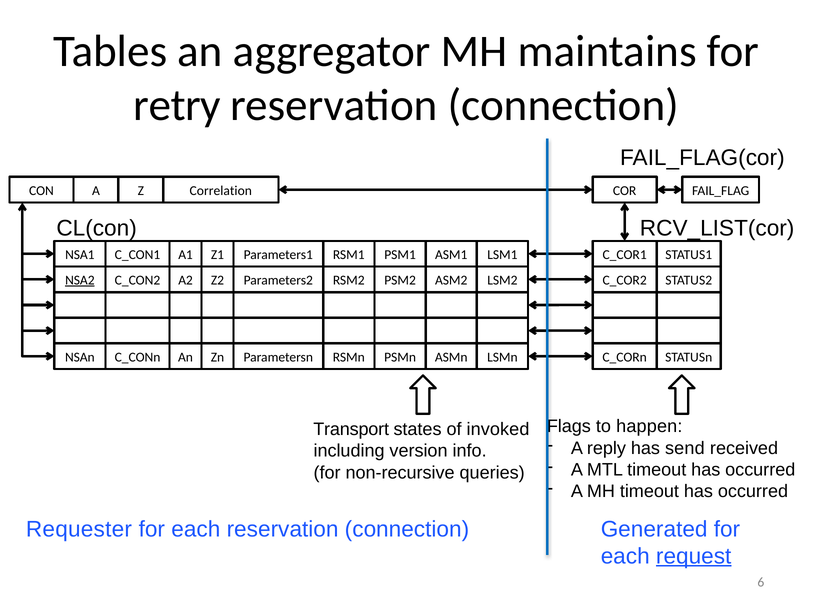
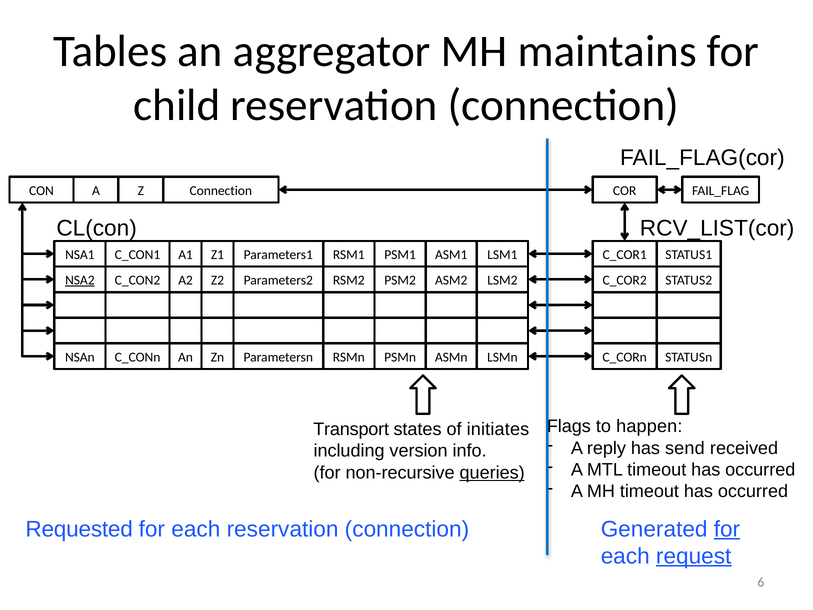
retry: retry -> child (177, 105)
Z Correlation: Correlation -> Connection (221, 191)
invoked: invoked -> initiates (498, 429)
queries underline: none -> present (492, 472)
Requester: Requester -> Requested (79, 529)
for underline: none -> present (727, 529)
